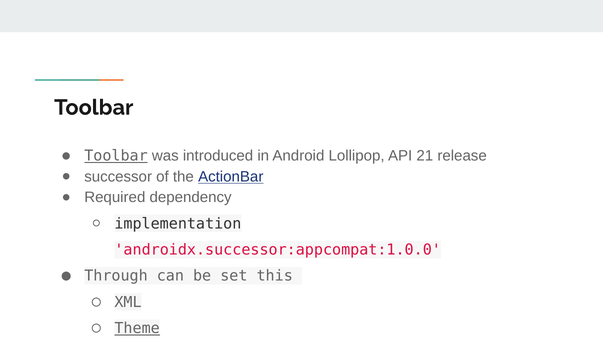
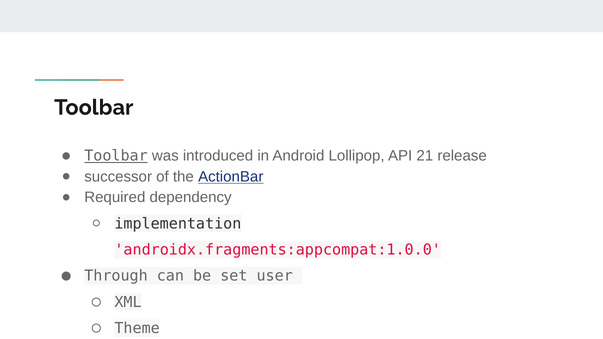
androidx.successor:appcompat:1.0.0: androidx.successor:appcompat:1.0.0 -> androidx.fragments:appcompat:1.0.0 (278, 250)
this: this -> user (275, 276)
Theme underline: present -> none (137, 329)
